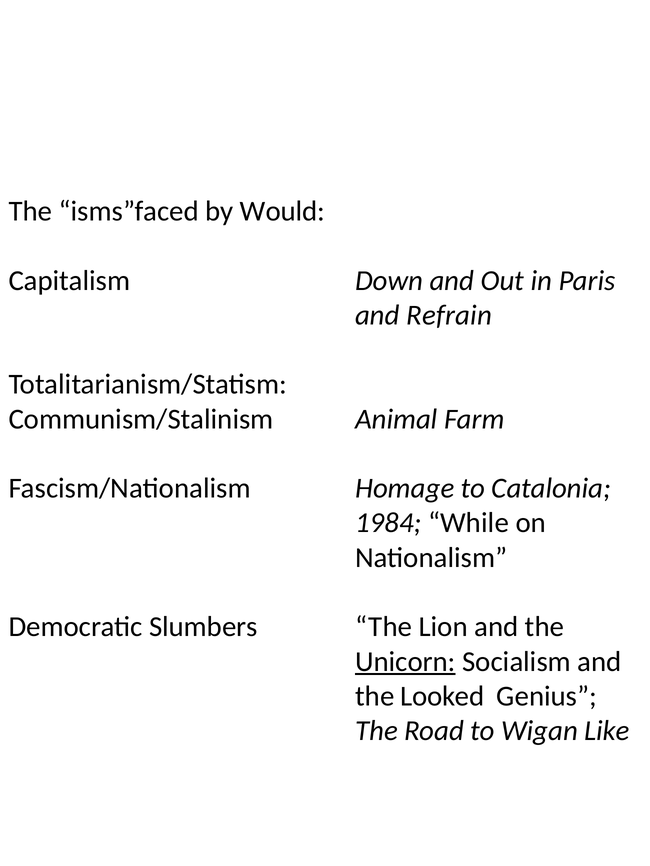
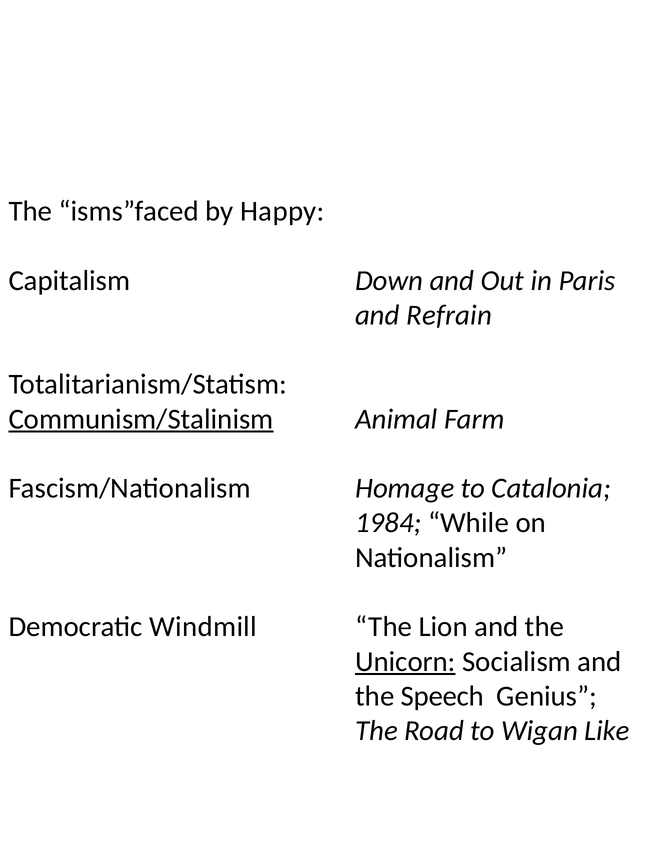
Would: Would -> Happy (282, 211)
Communism/Stalinism underline: none -> present (141, 419)
Slumbers: Slumbers -> Windmill (203, 627)
Looked: Looked -> Speech (442, 697)
